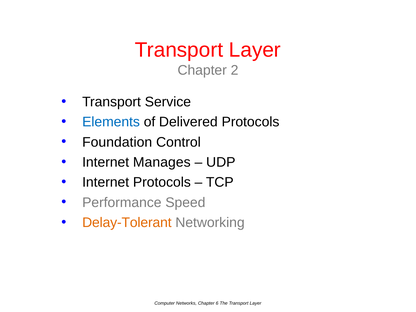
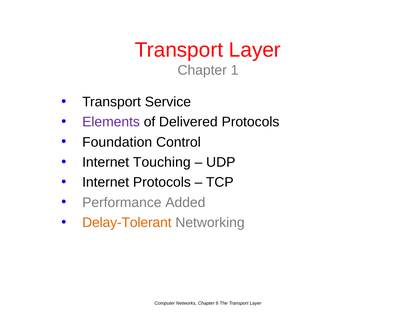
2: 2 -> 1 (235, 70)
Elements colour: blue -> purple (111, 122)
Manages: Manages -> Touching (162, 162)
Speed: Speed -> Added (185, 203)
